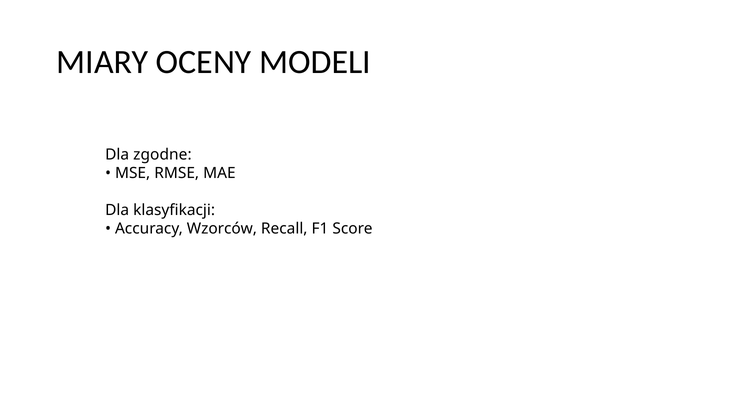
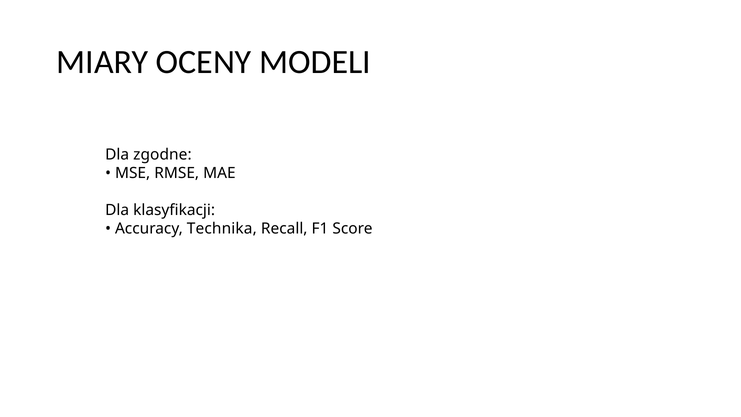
Wzorców: Wzorców -> Technika (222, 229)
